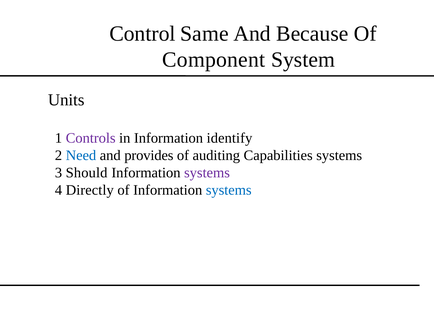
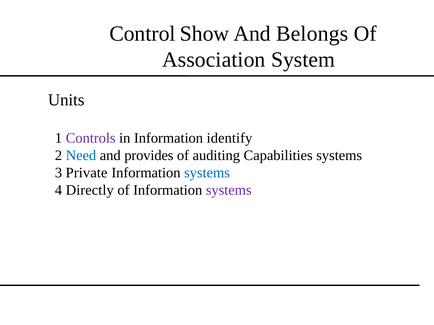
Same: Same -> Show (205, 34)
Because: Because -> Belongs (312, 34)
Component: Component -> Association (214, 60)
Should: Should -> Private (87, 173)
systems colour: purple -> blue (207, 173)
systems colour: blue -> purple (229, 190)
